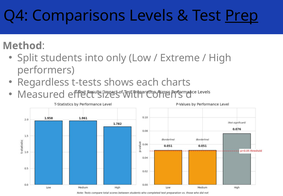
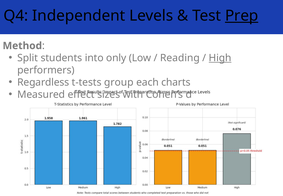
Comparisons: Comparisons -> Independent (79, 16)
Extreme: Extreme -> Reading (180, 58)
High underline: none -> present (220, 58)
shows: shows -> group (119, 82)
